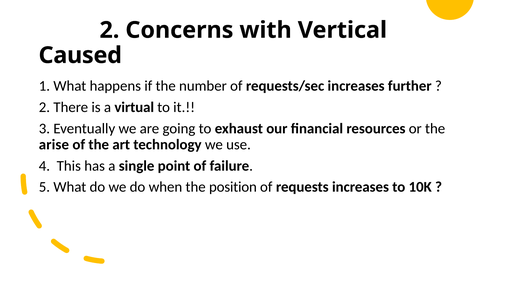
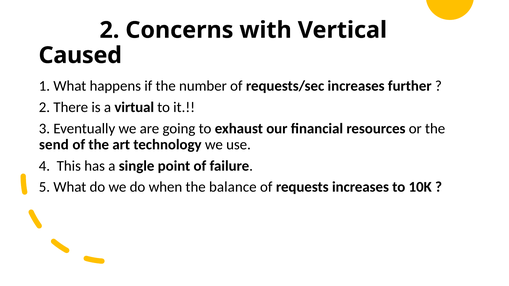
arise: arise -> send (54, 145)
position: position -> balance (233, 187)
